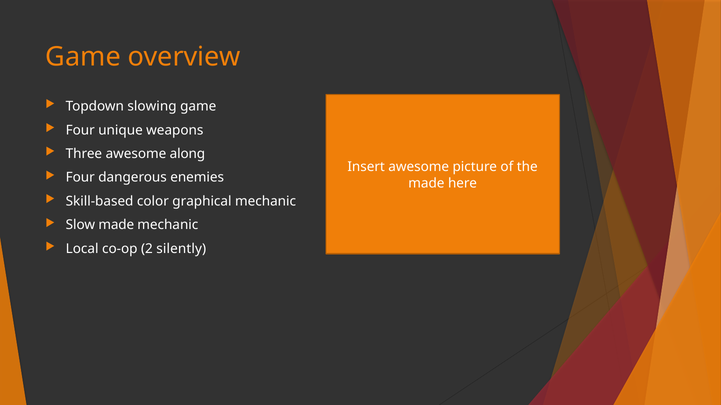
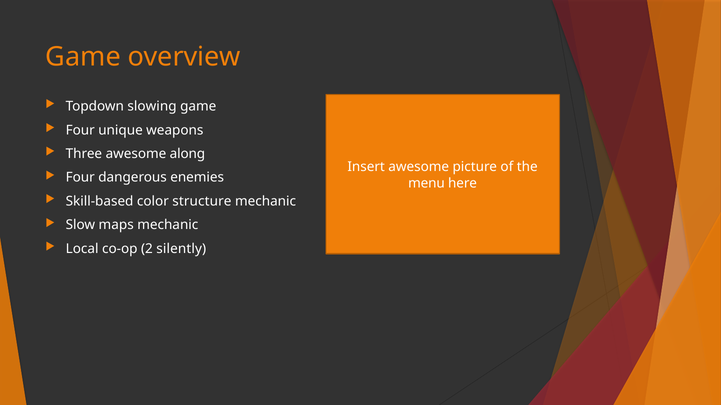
made: made -> menu (426, 183)
graphical: graphical -> structure (202, 201)
Slow made: made -> maps (116, 225)
